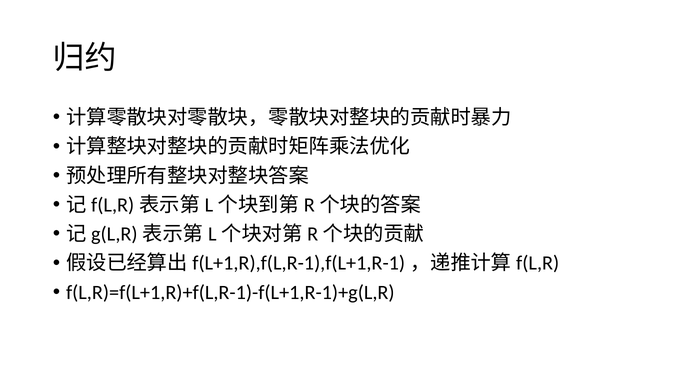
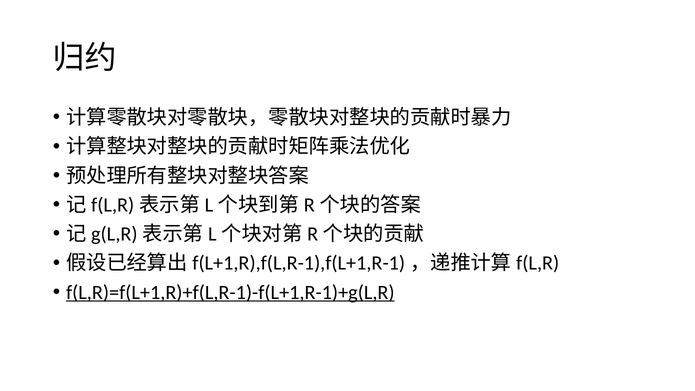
f(L,R)=f(L+1,R)+f(L,R-1)-f(L+1,R-1)+g(L,R underline: none -> present (230, 292)
